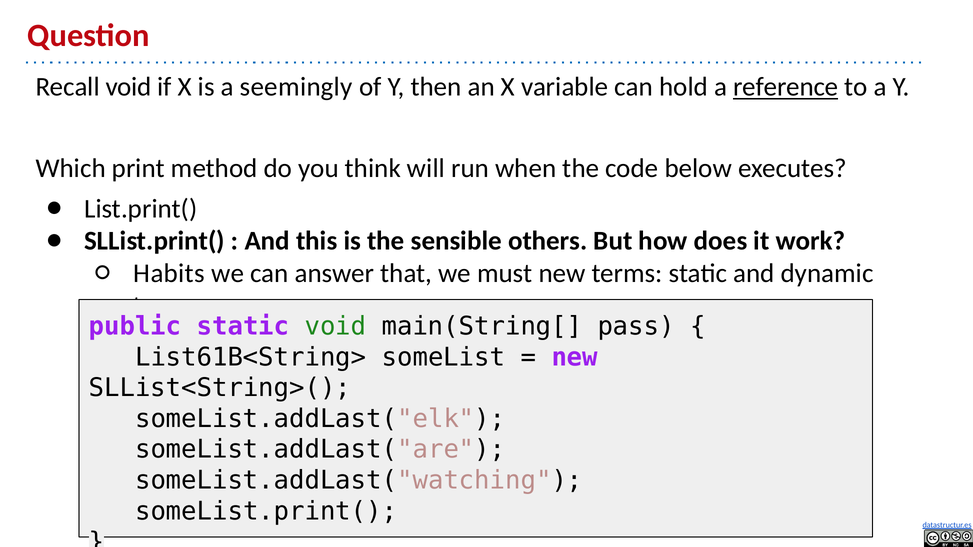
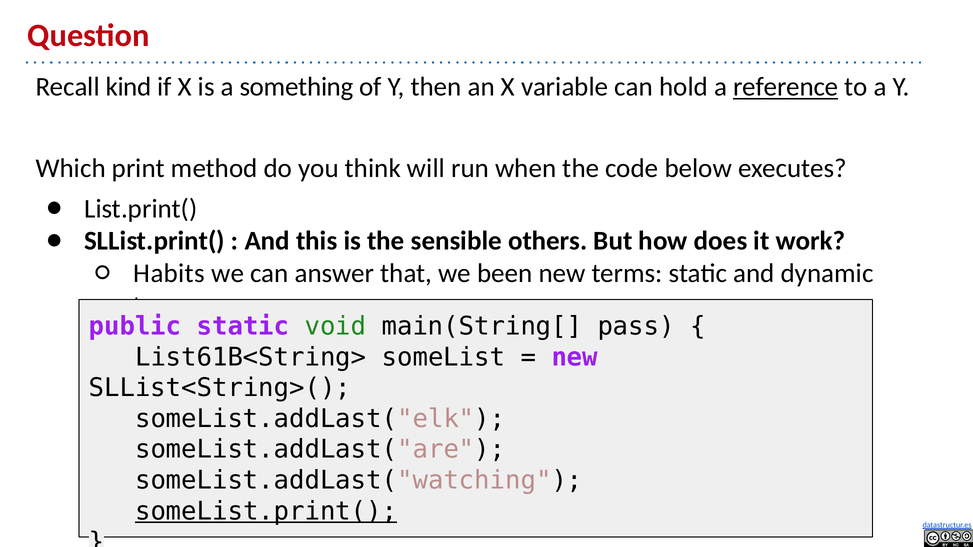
Recall void: void -> kind (129, 87)
seemingly: seemingly -> something (297, 87)
must: must -> been (505, 274)
someList.print( underline: none -> present (266, 511)
